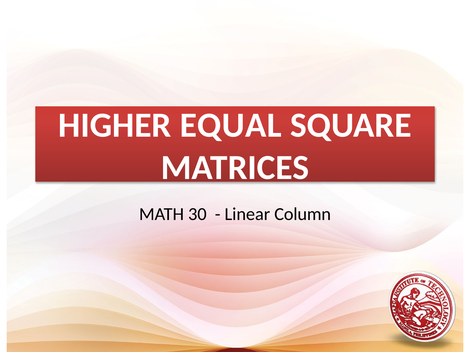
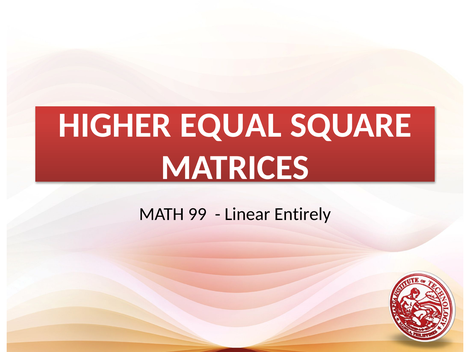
30: 30 -> 99 (197, 214)
Column: Column -> Entirely (303, 214)
